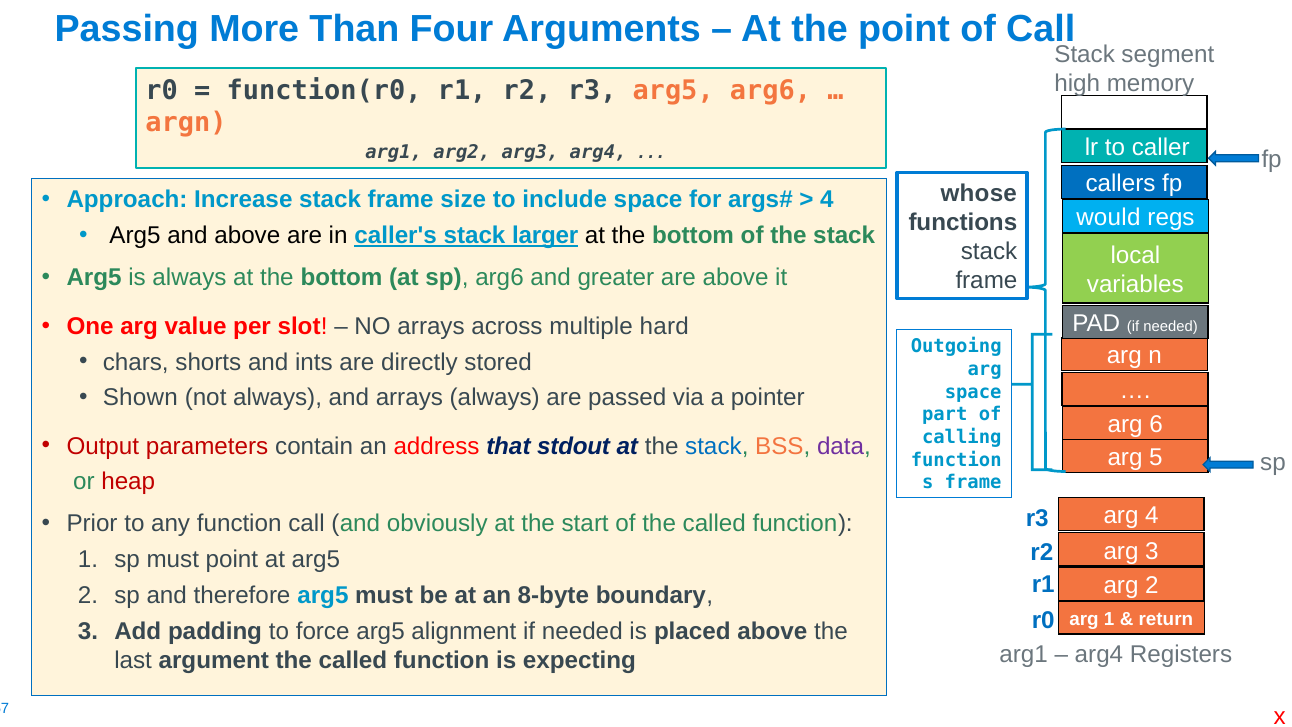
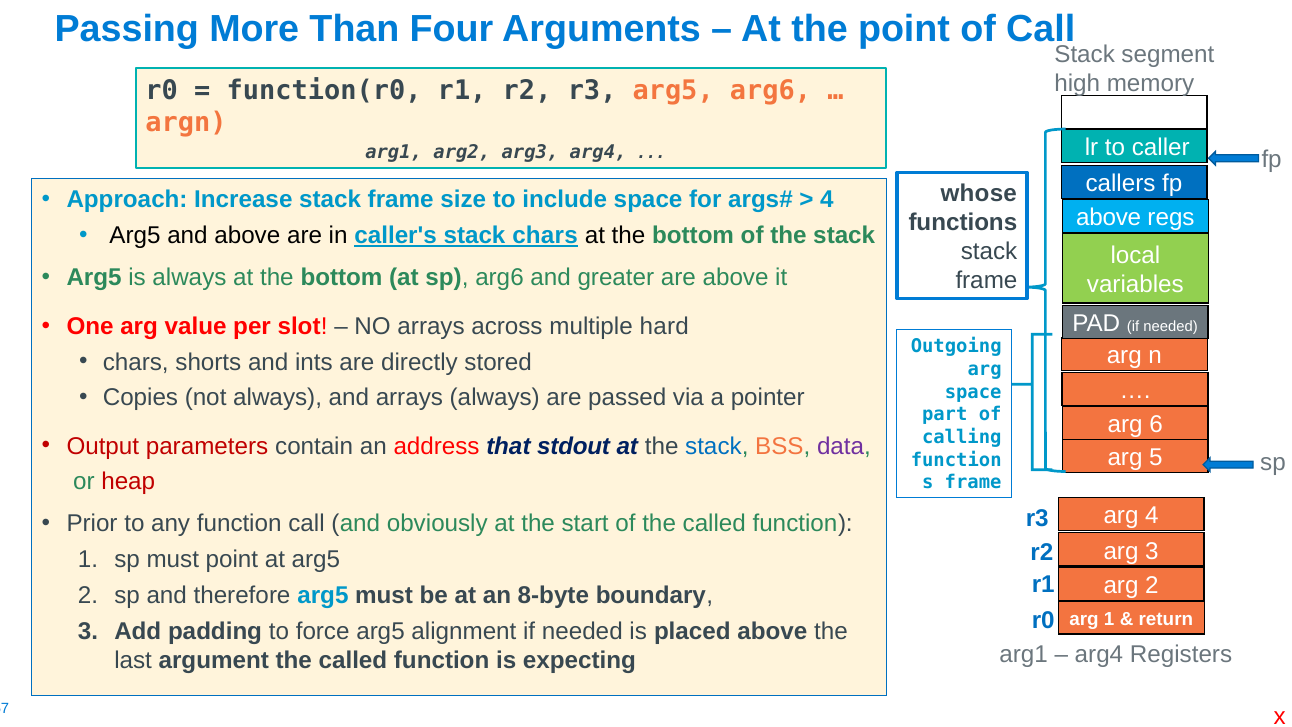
would: would -> above (1109, 218)
stack larger: larger -> chars (545, 235)
Shown: Shown -> Copies (140, 398)
